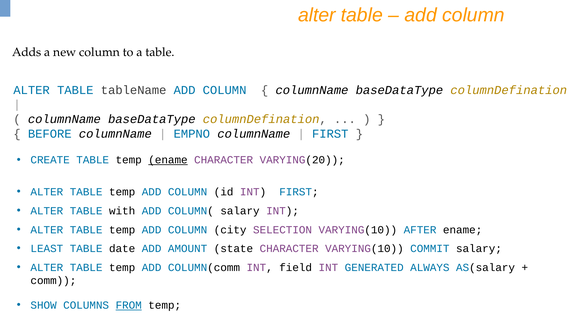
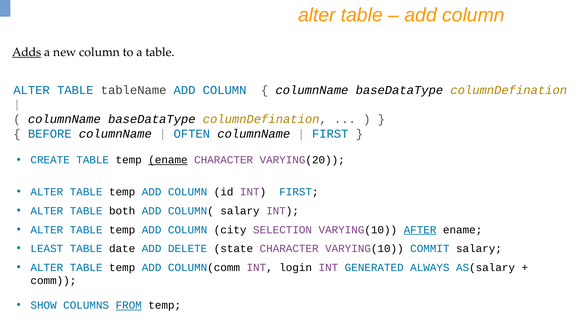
Adds underline: none -> present (27, 52)
EMPNO: EMPNO -> OFTEN (192, 134)
with: with -> both (122, 211)
AFTER underline: none -> present (420, 230)
AMOUNT: AMOUNT -> DELETE (188, 249)
field: field -> login (296, 268)
